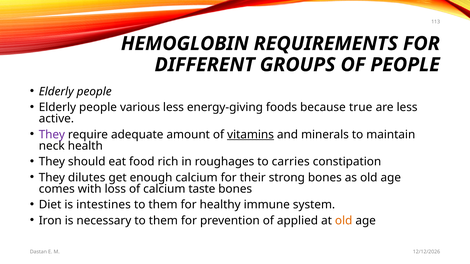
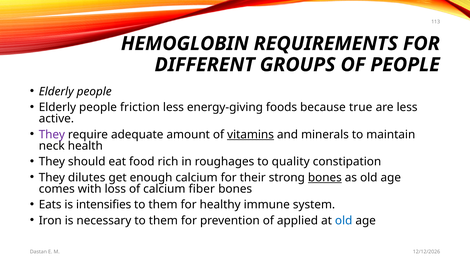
various: various -> friction (140, 107)
carries: carries -> quality (291, 162)
bones underline: none -> present (325, 178)
taste: taste -> fiber (202, 189)
Diet: Diet -> Eats (50, 205)
intestines: intestines -> intensifies (104, 205)
old colour: orange -> blue (344, 221)
